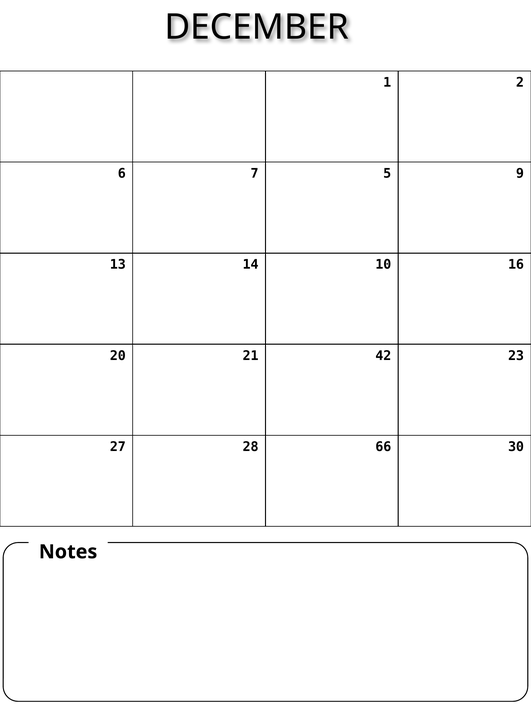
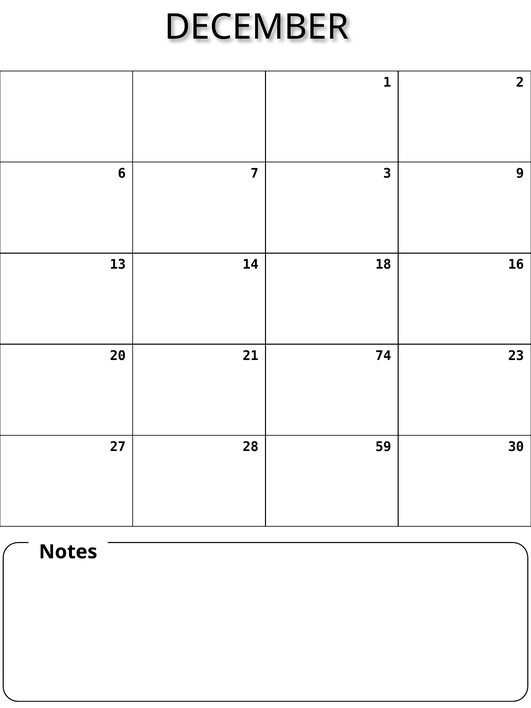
5: 5 -> 3 (387, 173)
10: 10 -> 18 (383, 265)
42: 42 -> 74 (383, 356)
66: 66 -> 59 (383, 447)
